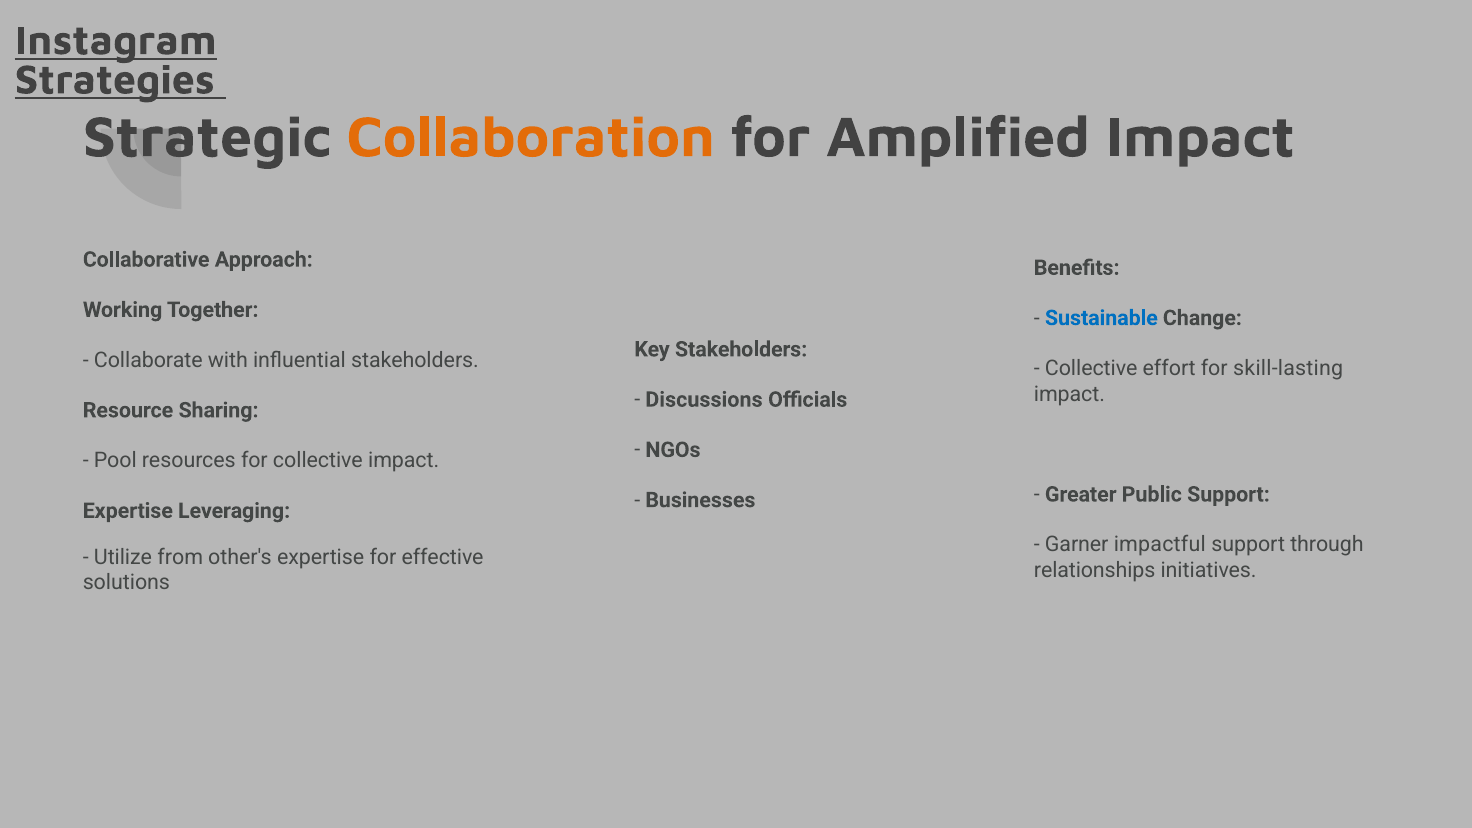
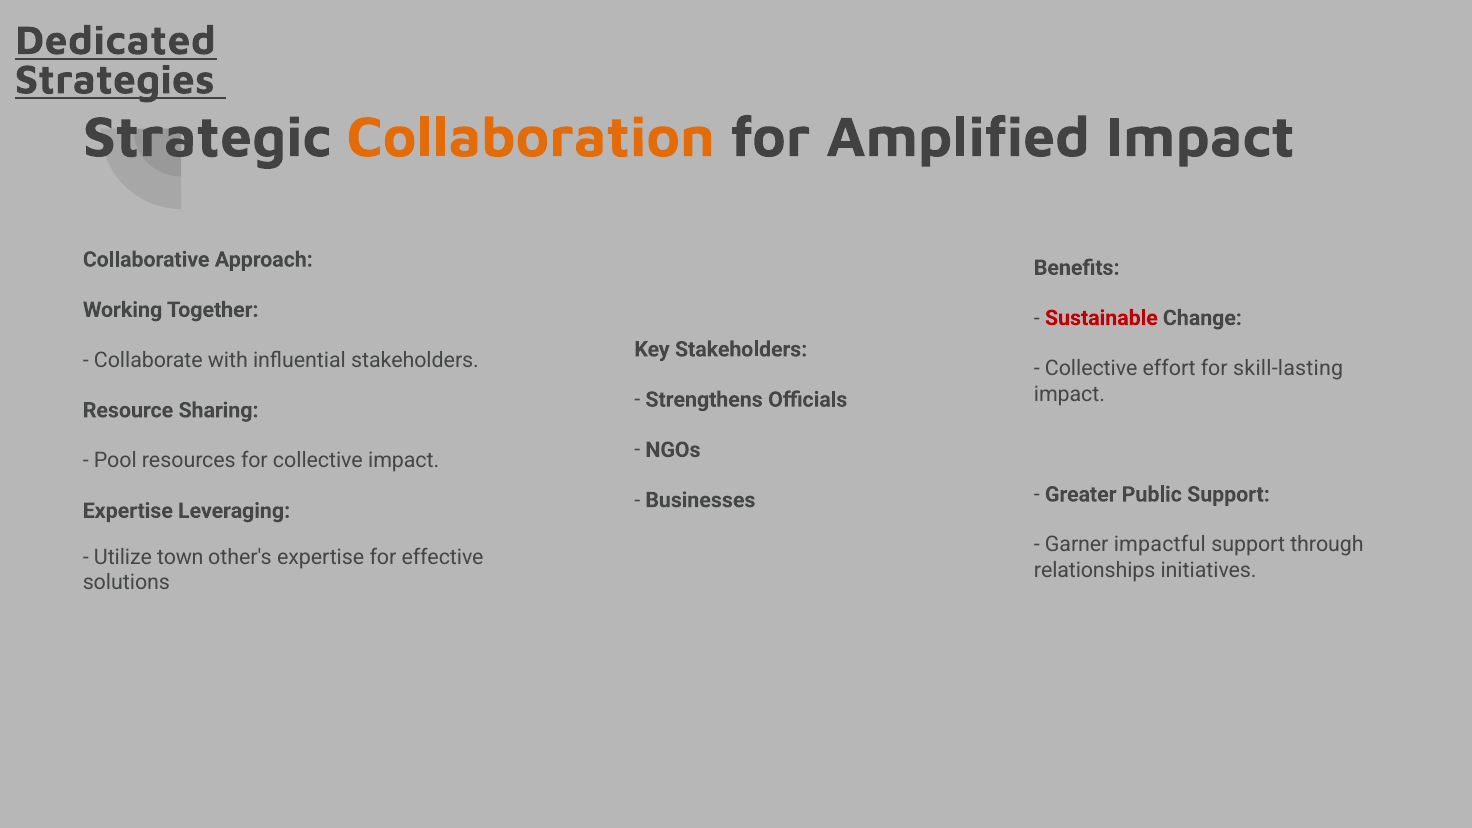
Instagram: Instagram -> Dedicated (116, 41)
Sustainable colour: blue -> red (1101, 318)
Discussions: Discussions -> Strengthens (704, 400)
from: from -> town (180, 557)
